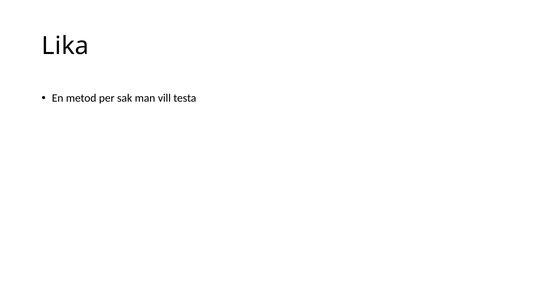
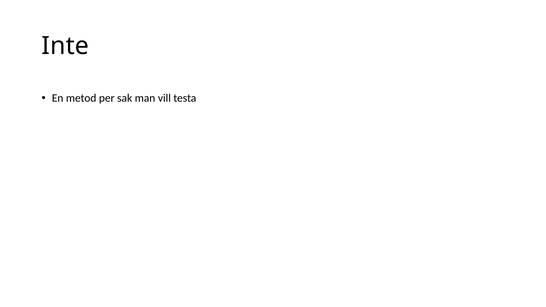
Lika: Lika -> Inte (65, 46)
